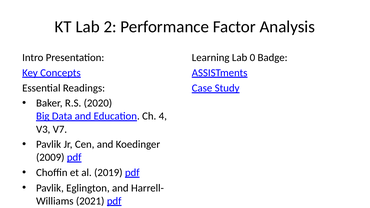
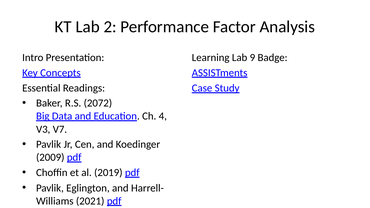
0: 0 -> 9 (252, 58)
2020: 2020 -> 2072 (98, 103)
